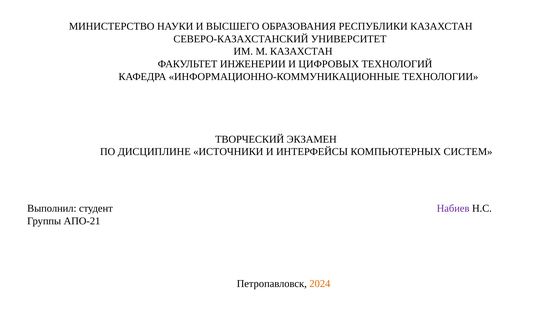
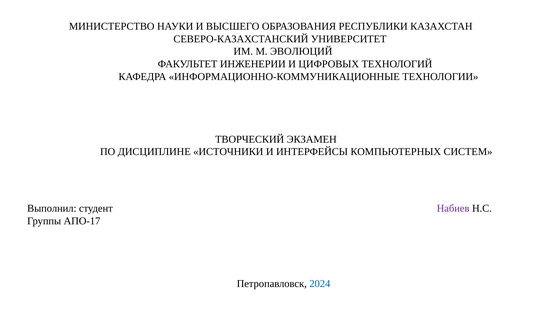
М КАЗАХСТАН: КАЗАХСТАН -> ЭВОЛЮЦИЙ (301, 51)
АПО-21: АПО-21 -> АПО-17 (82, 221)
2024 colour: orange -> blue (320, 284)
